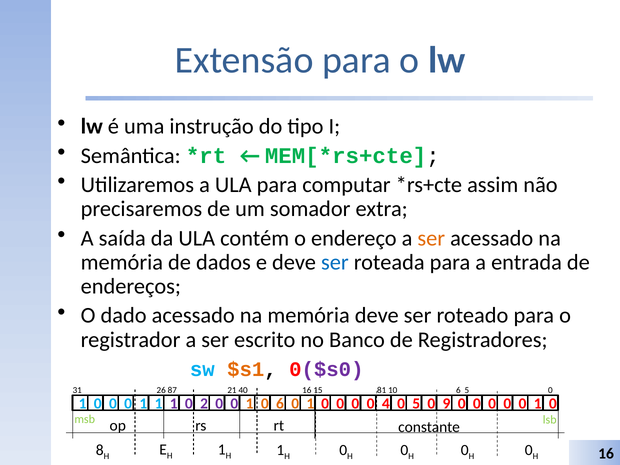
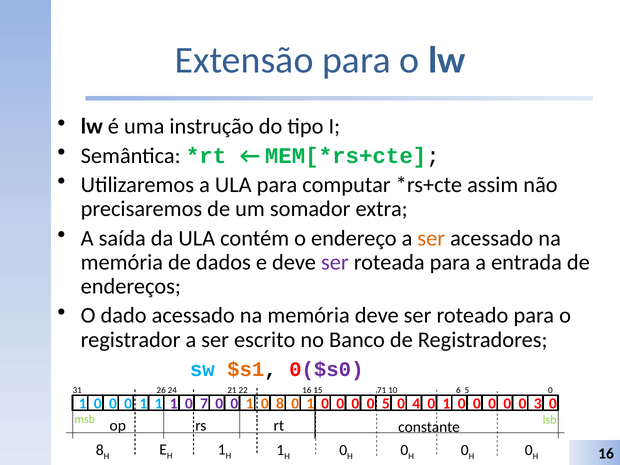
ser colour: blue -> purple (335, 262)
87: 87 -> 24 (172, 390)
40: 40 -> 22 (243, 390)
81: 81 -> 71 (382, 390)
2: 2 -> 7 (204, 404)
0 6: 6 -> 8 (280, 404)
0 4: 4 -> 5 (386, 404)
0 5: 5 -> 4 (416, 404)
9: 9 -> 1 (447, 404)
1: 1 -> 3 (538, 404)
